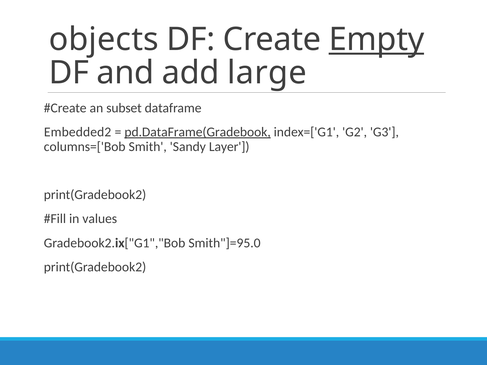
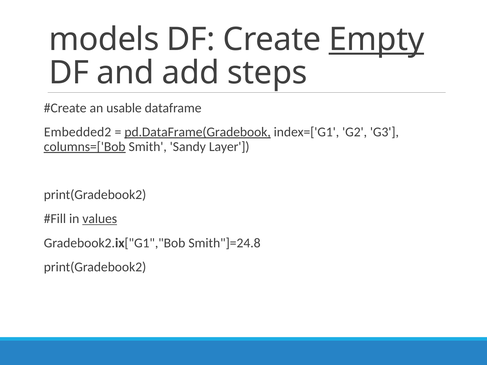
objects: objects -> models (104, 40)
large: large -> steps (267, 73)
subset: subset -> usable (124, 108)
columns=['Bob underline: none -> present (85, 147)
values underline: none -> present (100, 219)
Smith"]=95.0: Smith"]=95.0 -> Smith"]=24.8 (224, 243)
